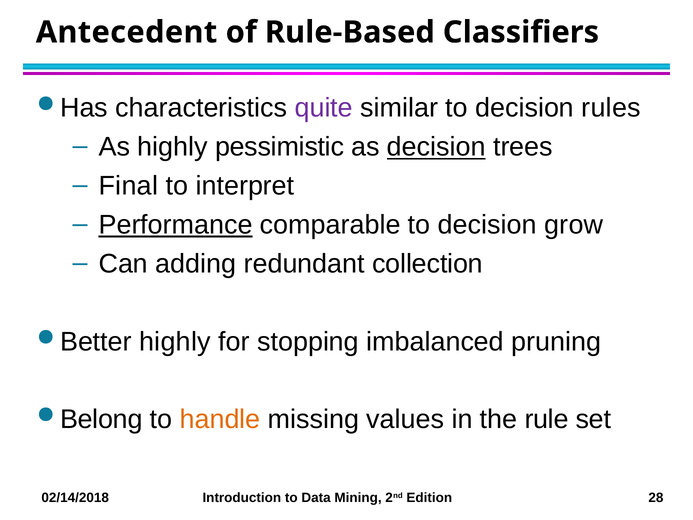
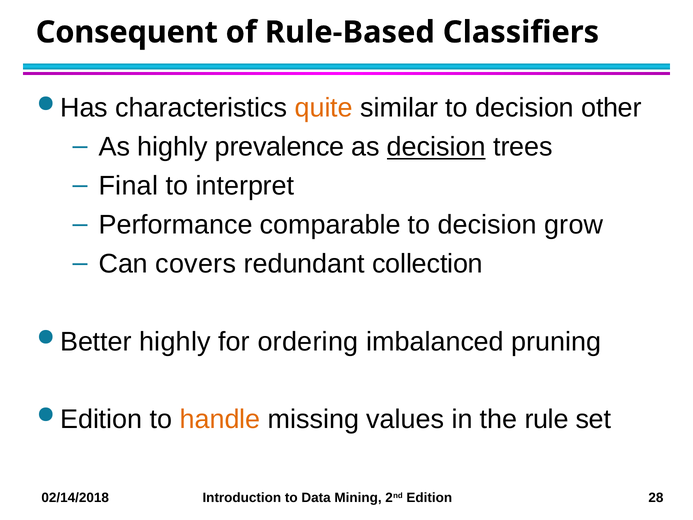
Antecedent: Antecedent -> Consequent (127, 32)
quite colour: purple -> orange (324, 108)
rules: rules -> other (611, 108)
pessimistic: pessimistic -> prevalence (280, 147)
Performance underline: present -> none (176, 225)
adding: adding -> covers (196, 264)
stopping: stopping -> ordering (308, 341)
Belong: Belong -> Edition (101, 419)
